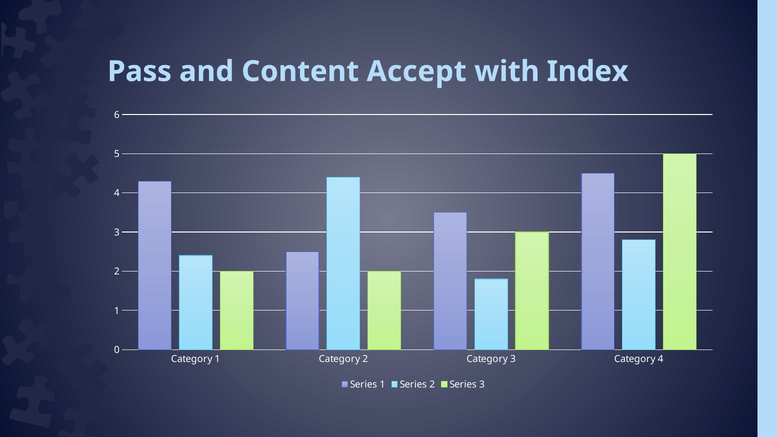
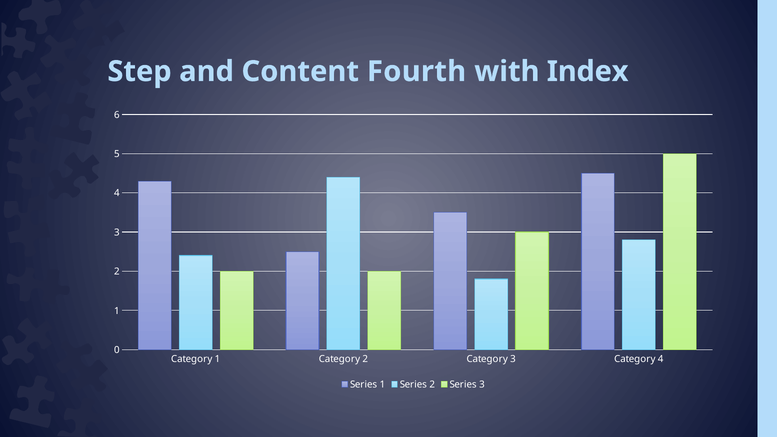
Pass: Pass -> Step (140, 72)
Accept: Accept -> Fourth (417, 72)
